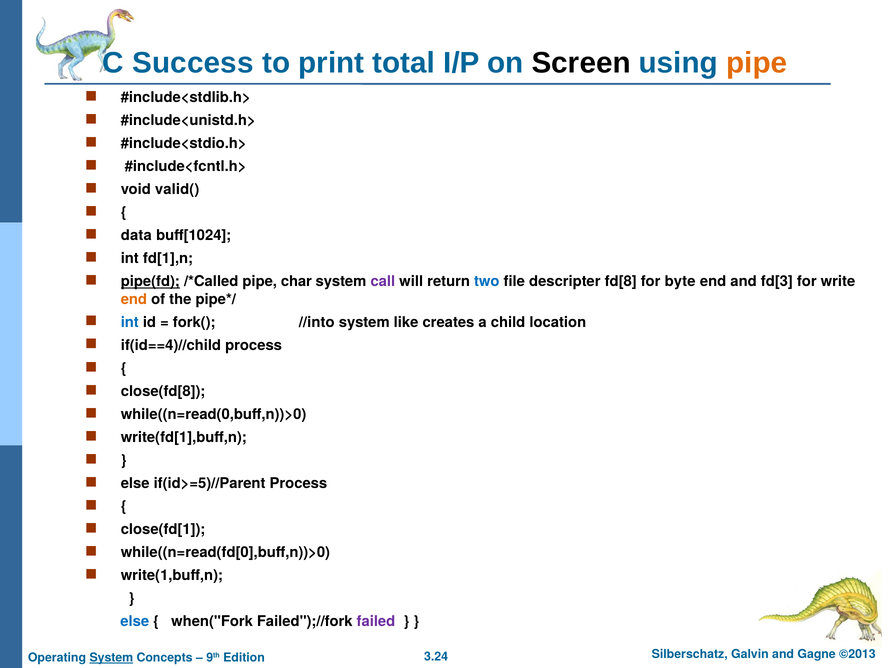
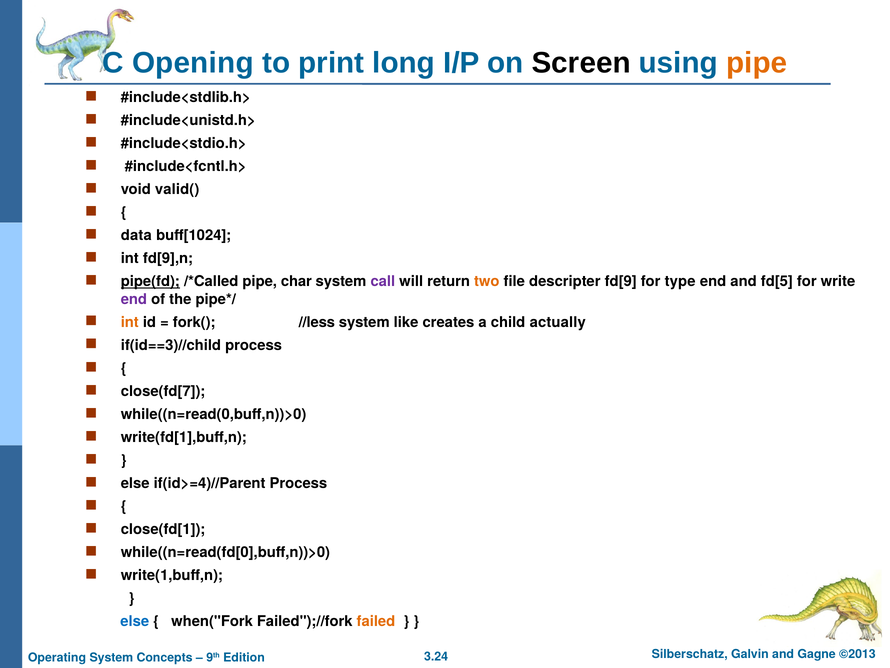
Success: Success -> Opening (193, 63)
total: total -> long (404, 63)
fd[1],n: fd[1],n -> fd[9],n (168, 258)
two colour: blue -> orange (487, 281)
fd[8: fd[8 -> fd[9 (621, 281)
byte: byte -> type (680, 281)
fd[3: fd[3 -> fd[5 (777, 281)
end colour: orange -> purple (134, 299)
int colour: blue -> orange (130, 322)
//into: //into -> //less (317, 322)
location: location -> actually (558, 322)
if(id==4)//child: if(id==4)//child -> if(id==3)//child (171, 345)
close(fd[8: close(fd[8 -> close(fd[7 (163, 391)
if(id>=5)//Parent: if(id>=5)//Parent -> if(id>=4)//Parent (210, 483)
failed colour: purple -> orange (376, 621)
System underline: present -> none (111, 657)
